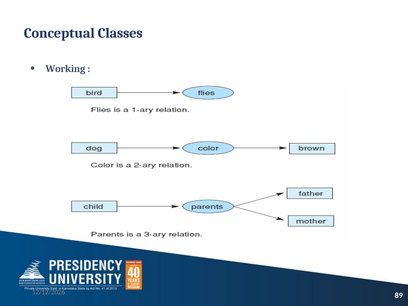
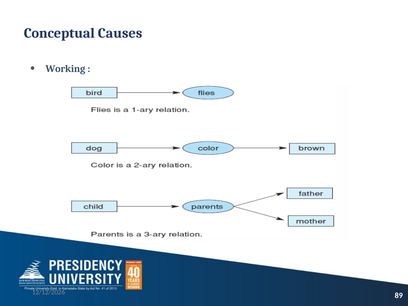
Classes: Classes -> Causes (120, 33)
